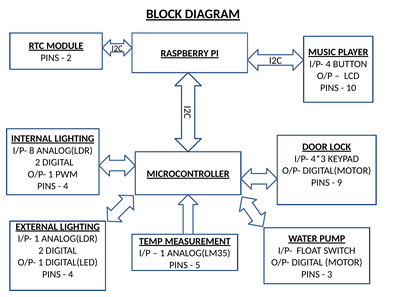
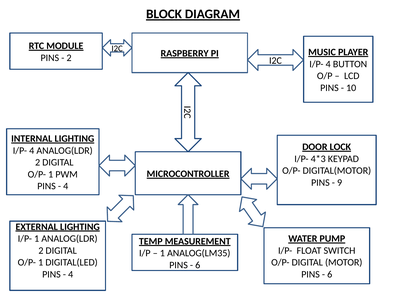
8: 8 -> 4 (32, 151)
5: 5 -> 6 (198, 265)
3: 3 -> 6 (330, 274)
